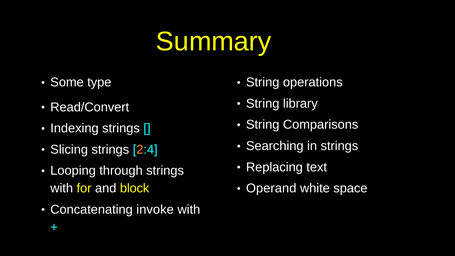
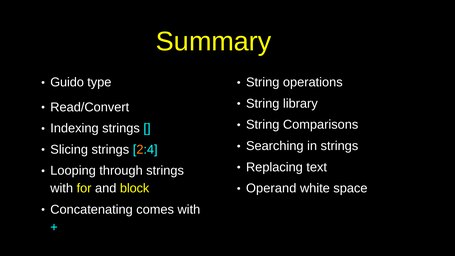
Some: Some -> Guido (67, 82)
invoke: invoke -> comes (155, 210)
